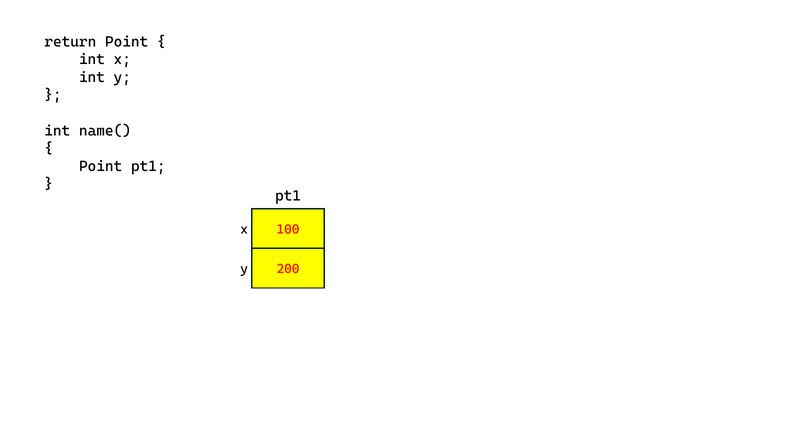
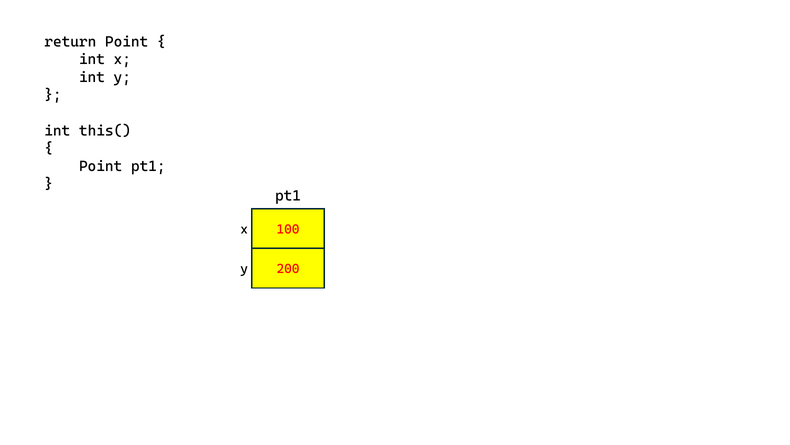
name(: name( -> this( (105, 130)
